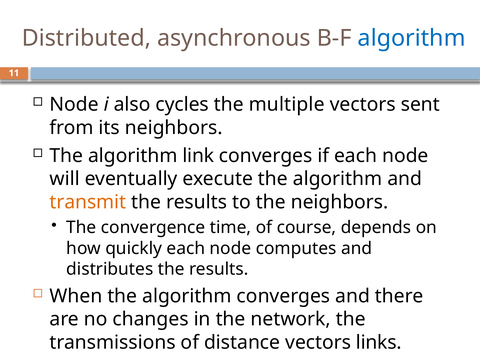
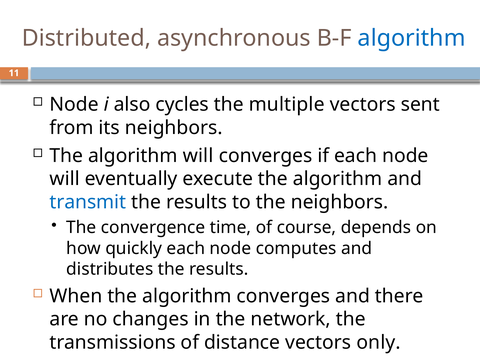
algorithm link: link -> will (198, 156)
transmit colour: orange -> blue (88, 202)
links: links -> only (379, 342)
